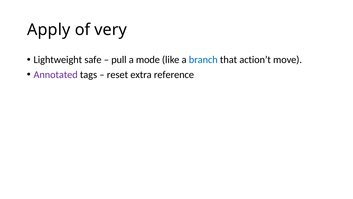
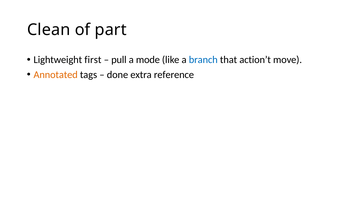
Apply: Apply -> Clean (49, 30)
very: very -> part (111, 30)
safe: safe -> first (93, 60)
Annotated colour: purple -> orange (56, 74)
reset: reset -> done (117, 74)
